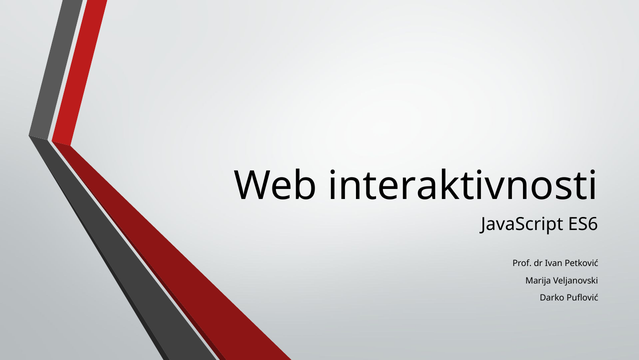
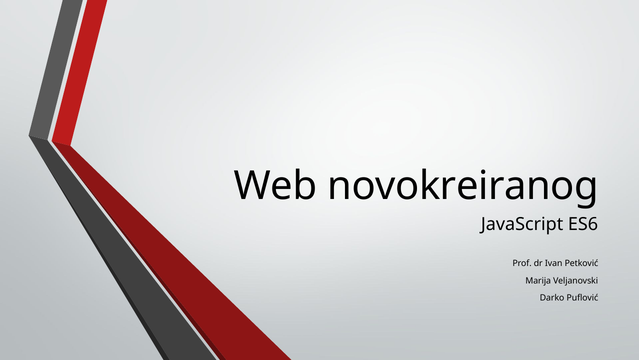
interaktivnosti: interaktivnosti -> novokreiranog (463, 186)
